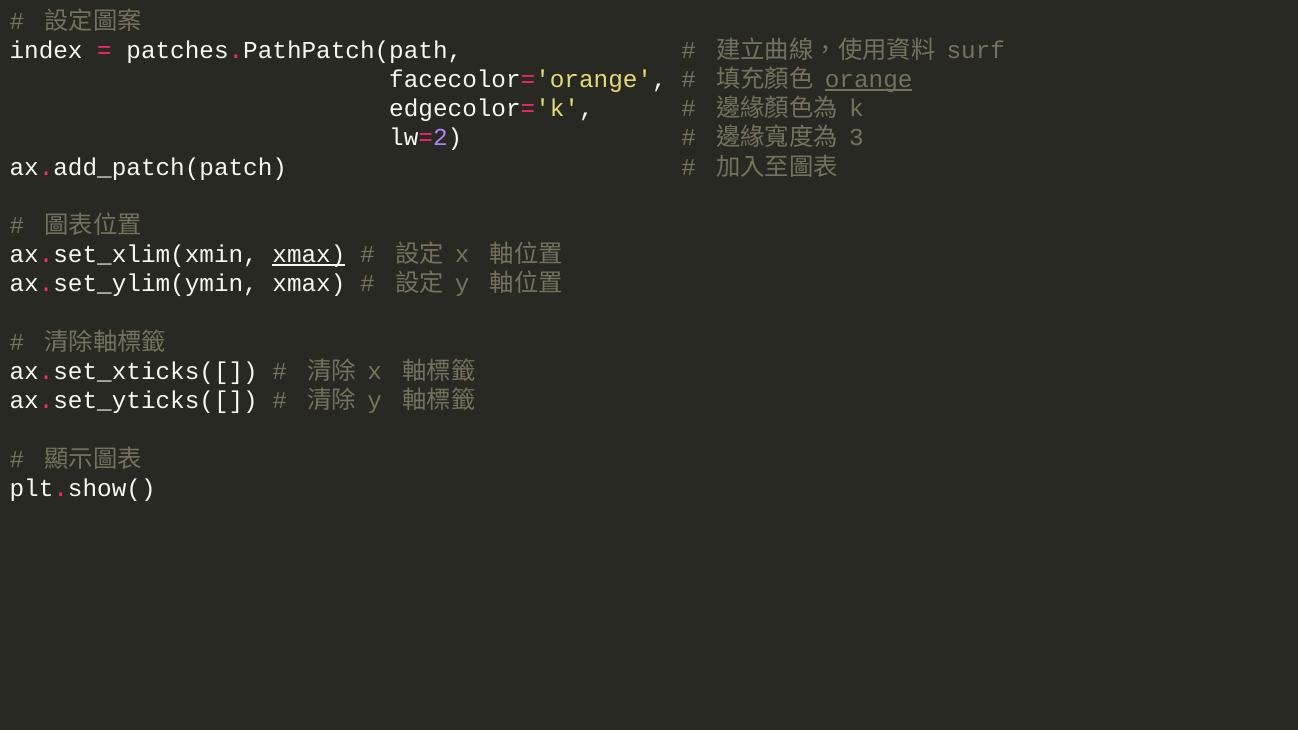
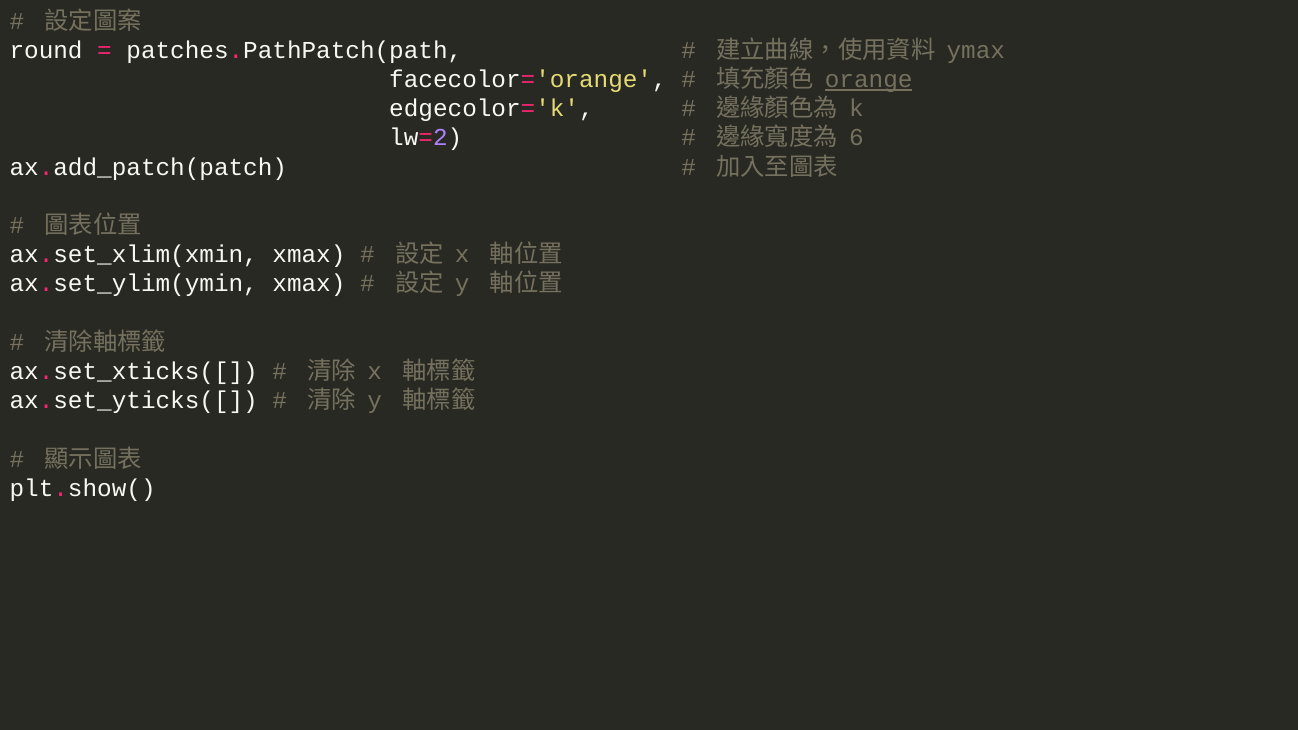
index: index -> round (46, 50)
surf: surf -> ymax (976, 50)
3: 3 -> 6 (856, 138)
xmax underline: present -> none (309, 255)
